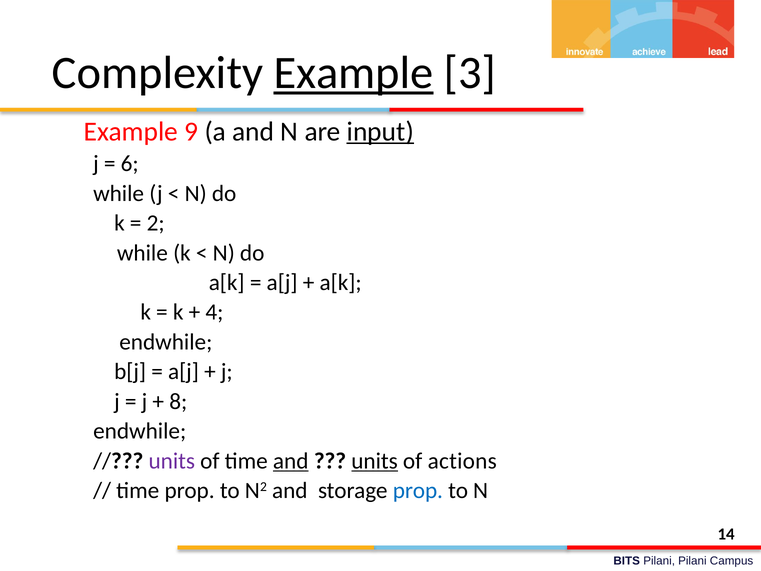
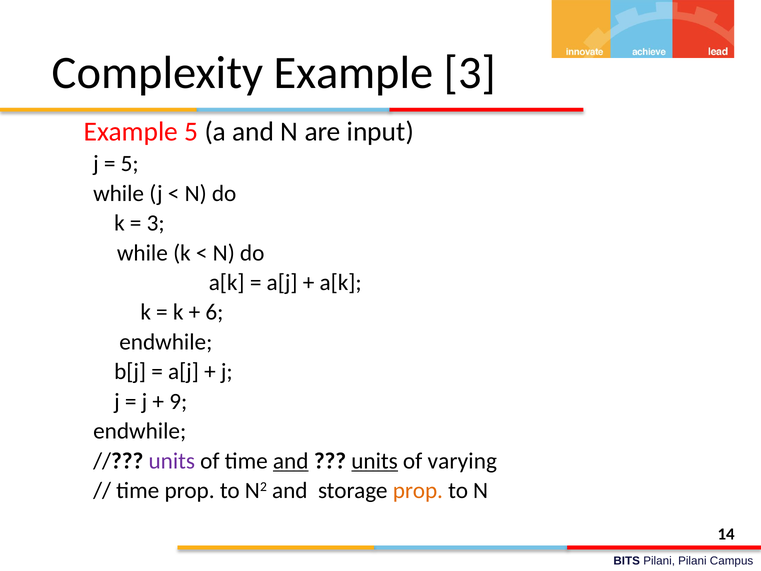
Example underline: present -> none (354, 73)
Example 9: 9 -> 5 (191, 131)
input underline: present -> none (380, 131)
6: 6 -> 5 (130, 164)
2: 2 -> 3 (156, 223)
4: 4 -> 6 (214, 312)
8: 8 -> 9 (178, 401)
actions: actions -> varying (462, 461)
prop colour: blue -> orange (418, 490)
